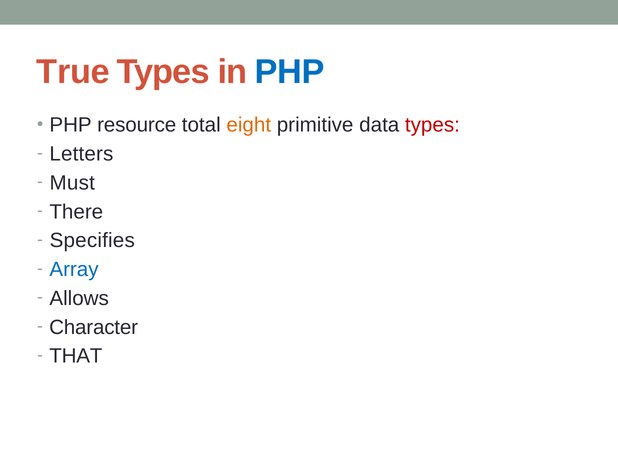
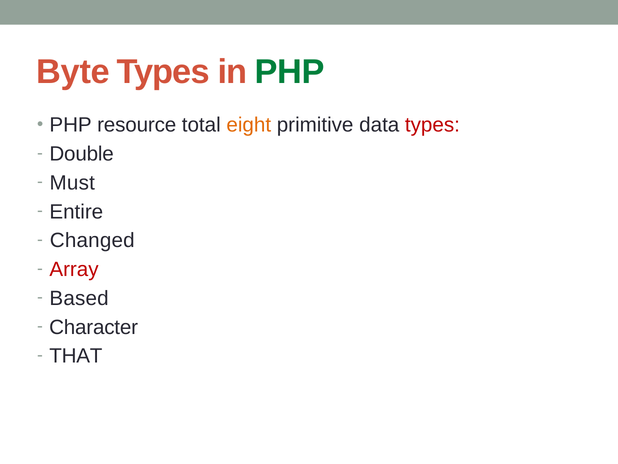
True: True -> Byte (73, 72)
PHP colour: blue -> green (290, 72)
Letters: Letters -> Double (82, 154)
There: There -> Entire (76, 212)
Specifies: Specifies -> Changed (92, 240)
Array colour: blue -> red (74, 269)
Allows: Allows -> Based (79, 298)
